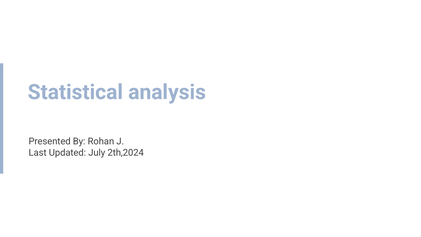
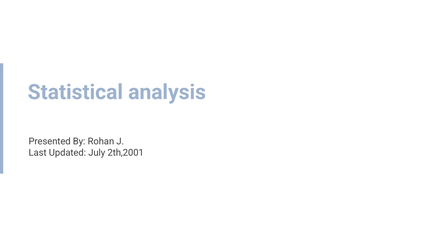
2th,2024: 2th,2024 -> 2th,2001 (126, 153)
